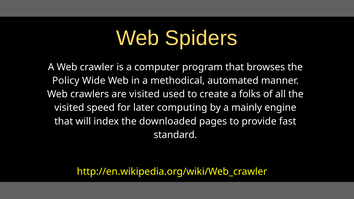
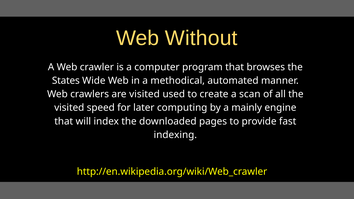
Spiders: Spiders -> Without (201, 38)
Policy: Policy -> States (66, 81)
folks: folks -> scan (250, 94)
standard: standard -> indexing (175, 135)
